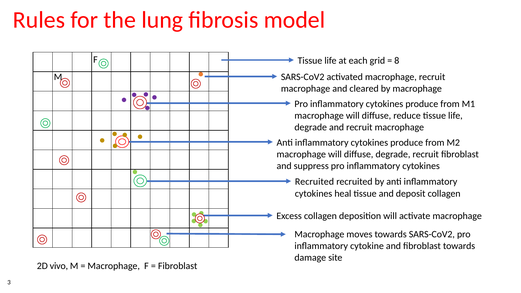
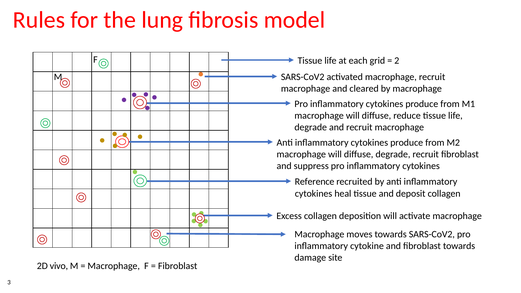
8: 8 -> 2 (397, 61)
Recruited: Recruited -> Reference (315, 182)
